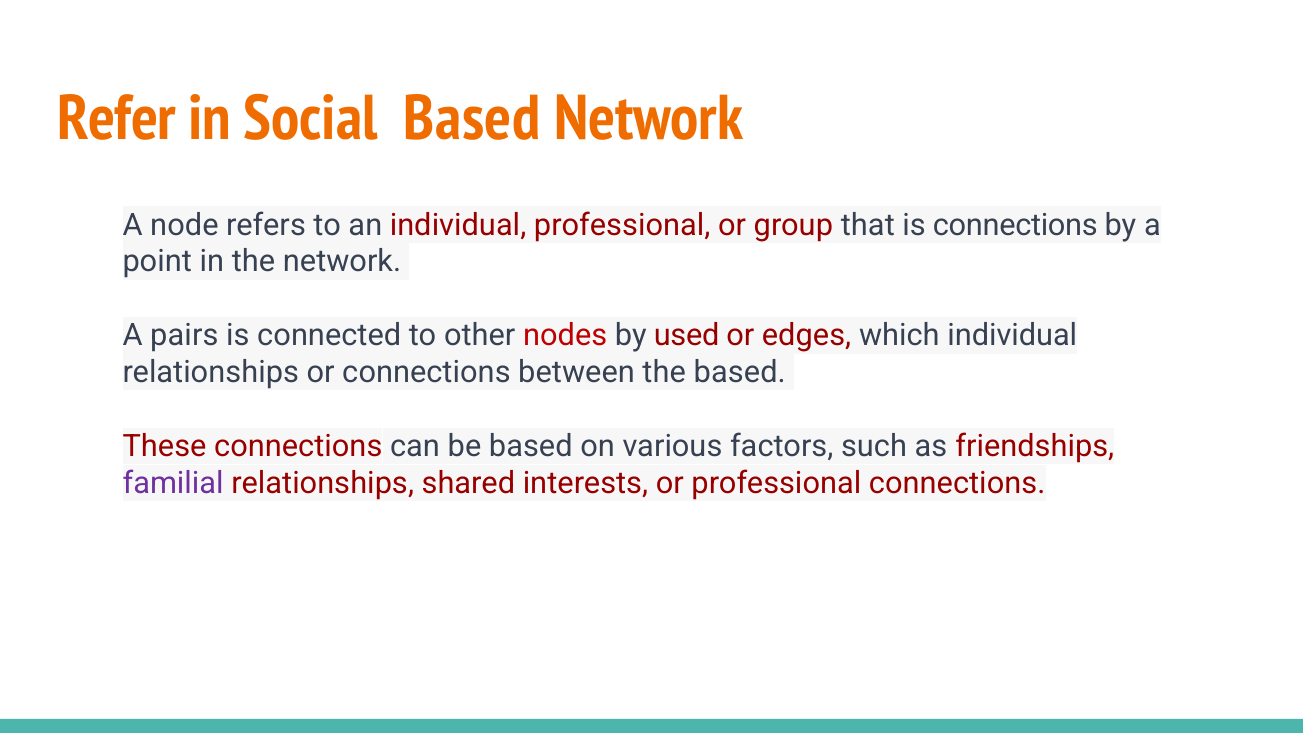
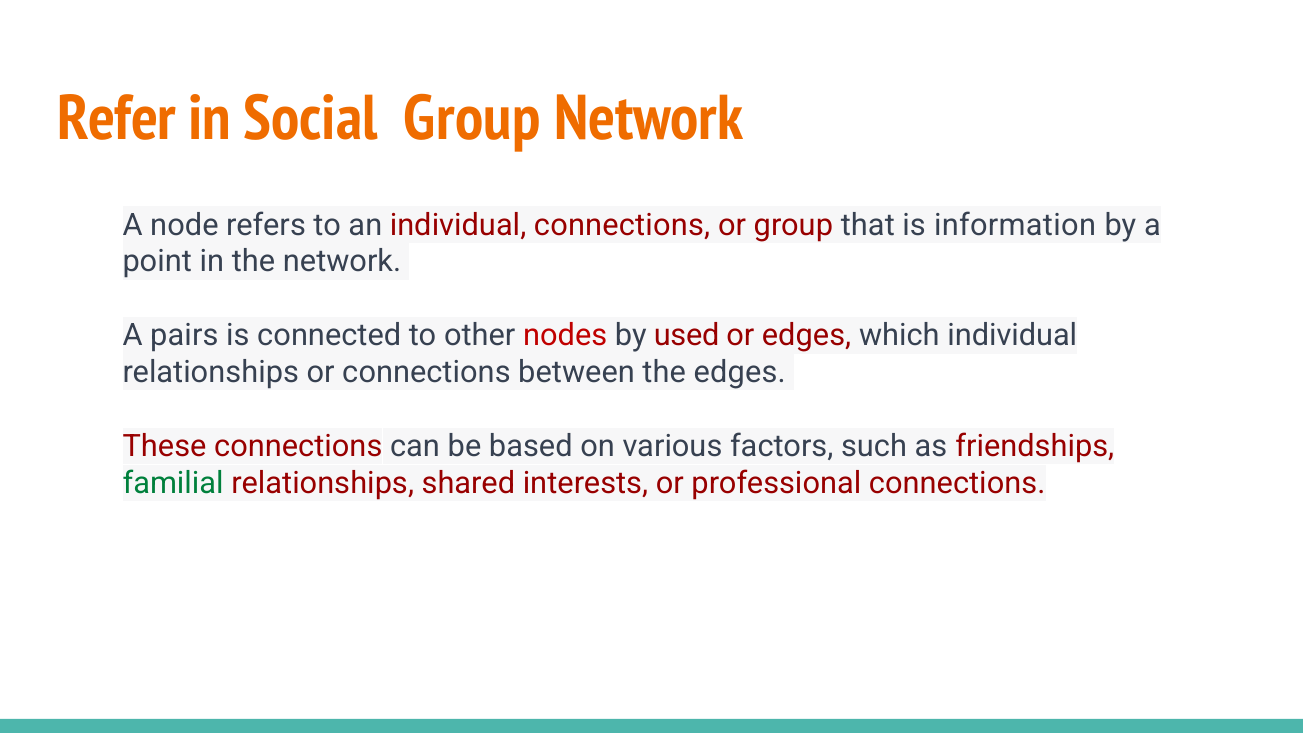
Social Based: Based -> Group (472, 119)
individual professional: professional -> connections (622, 225)
is connections: connections -> information (1015, 225)
the based: based -> edges (740, 373)
familial colour: purple -> green (173, 483)
